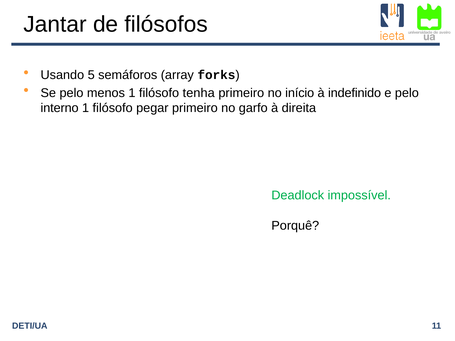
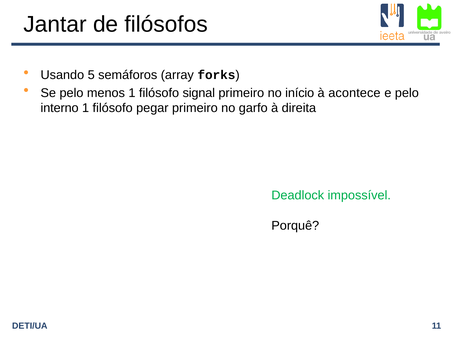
tenha: tenha -> signal (199, 93)
indefinido: indefinido -> acontece (354, 93)
